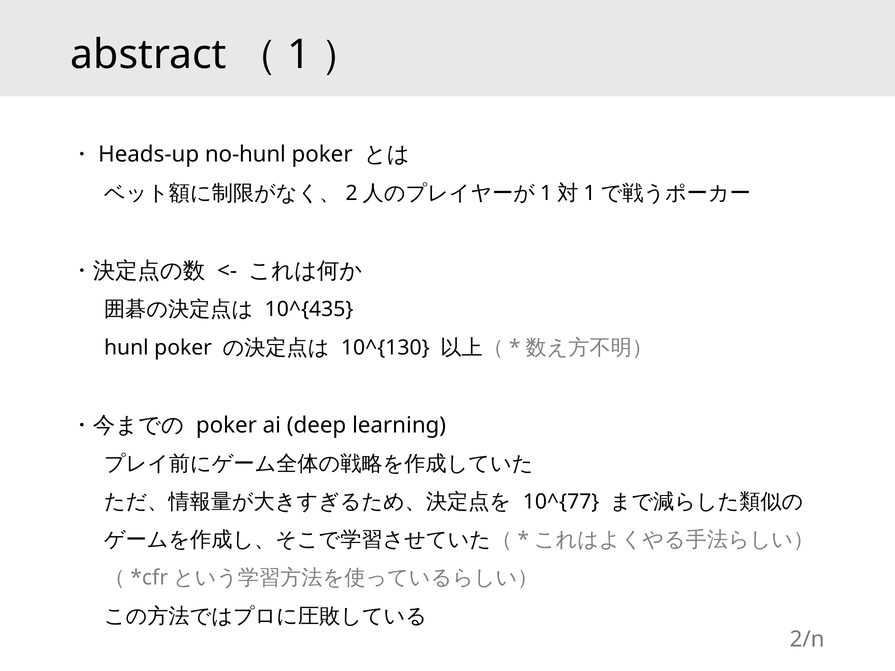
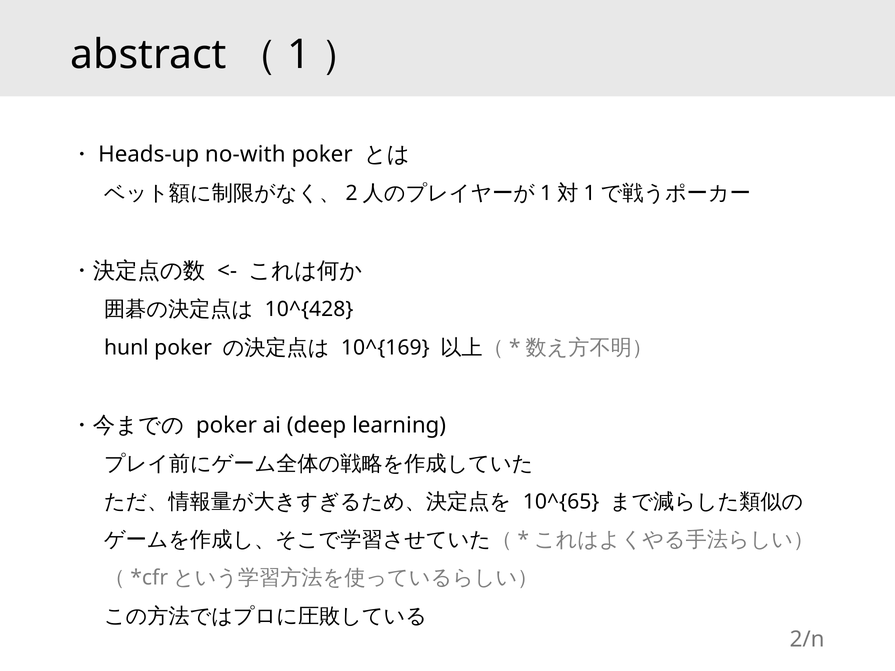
no-hunl: no-hunl -> no-with (245, 155)
10^{435: 10^{435 -> 10^{428 (309, 310)
10^{130: 10^{130 -> 10^{169 (385, 348)
10^{77: 10^{77 -> 10^{65 (561, 502)
